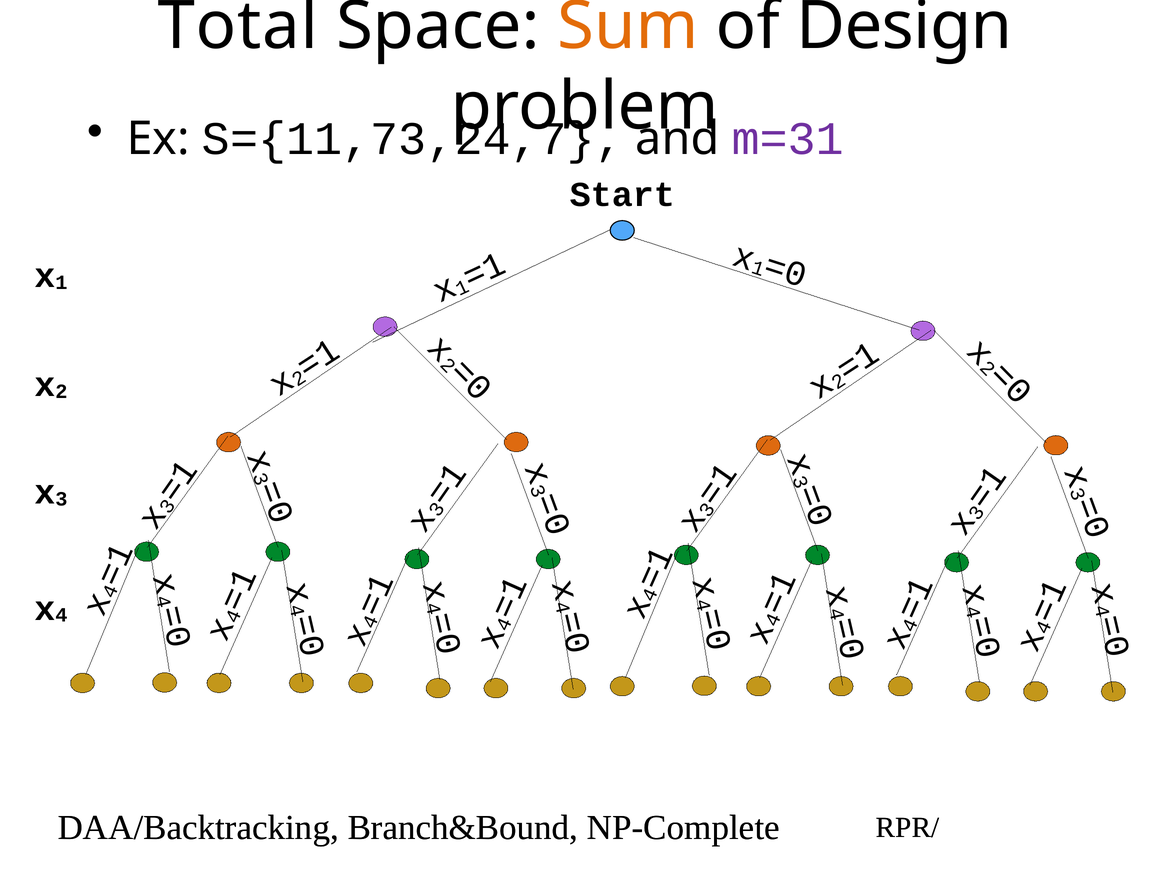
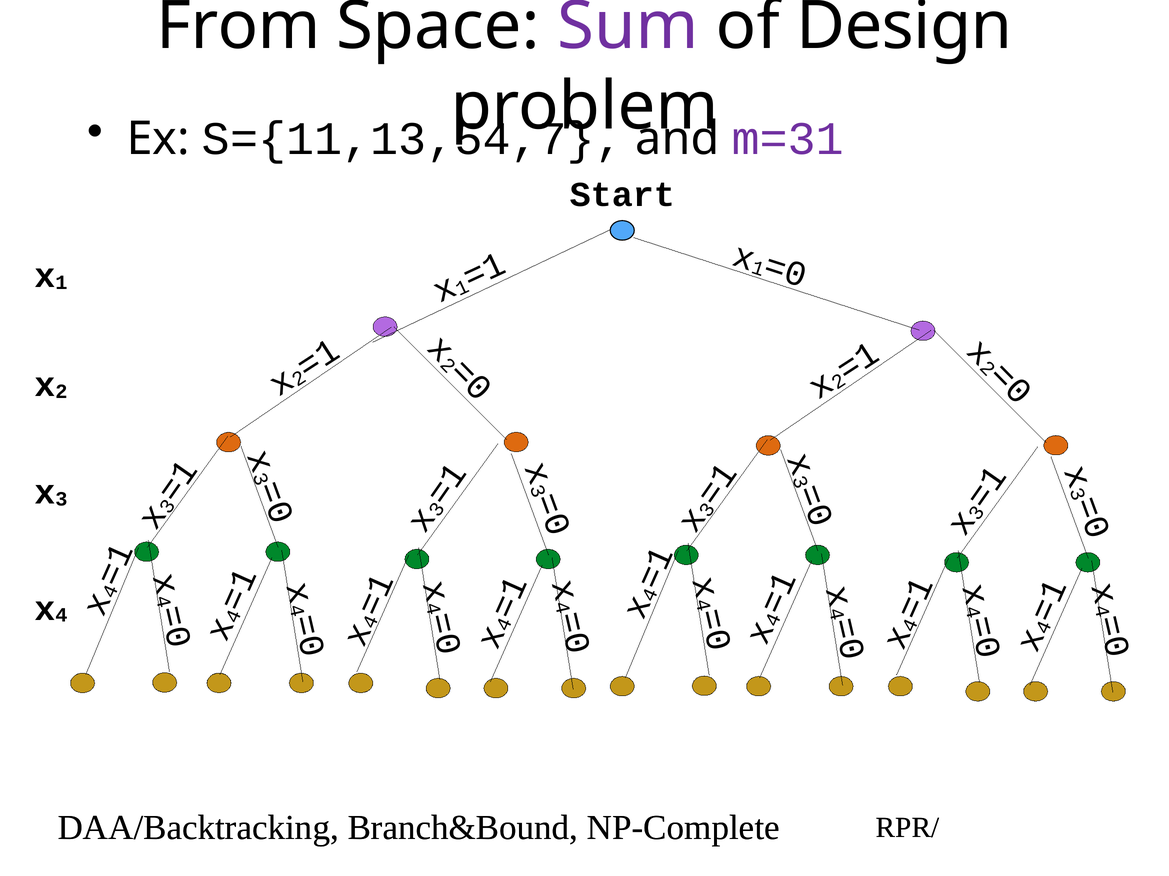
Total: Total -> From (239, 26)
Sum colour: orange -> purple (628, 26)
S={11,73,24,7: S={11,73,24,7 -> S={11,13,54,7 (413, 139)
